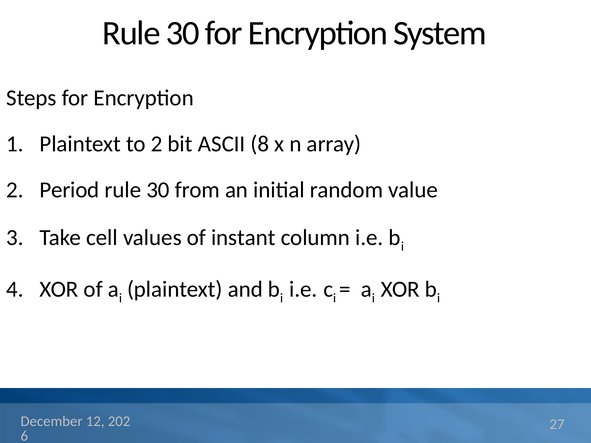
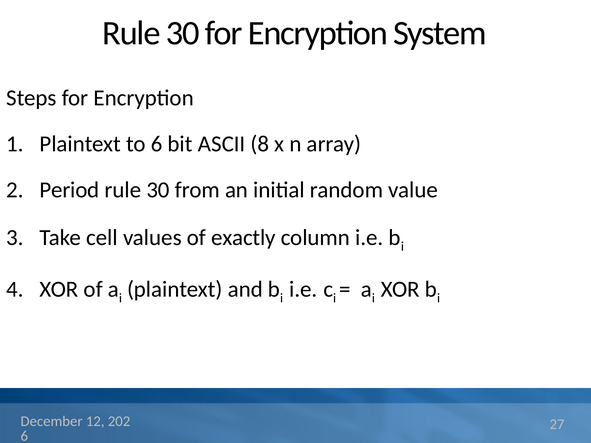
to 2: 2 -> 6 (157, 144)
instant: instant -> exactly (243, 238)
